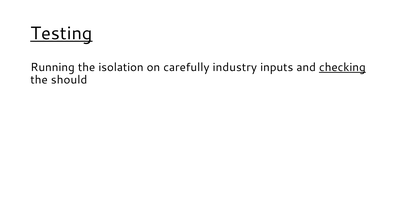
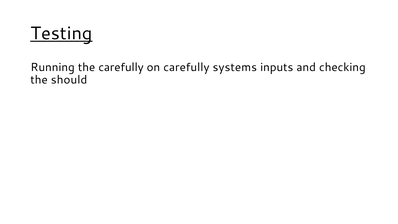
the isolation: isolation -> carefully (121, 67)
industry: industry -> systems (235, 67)
checking underline: present -> none (342, 67)
